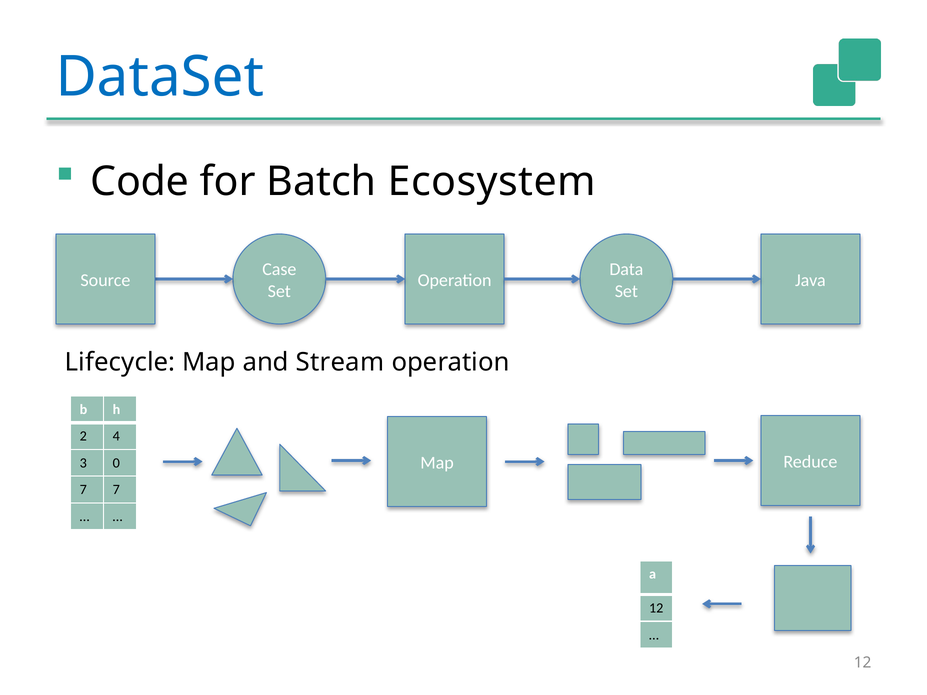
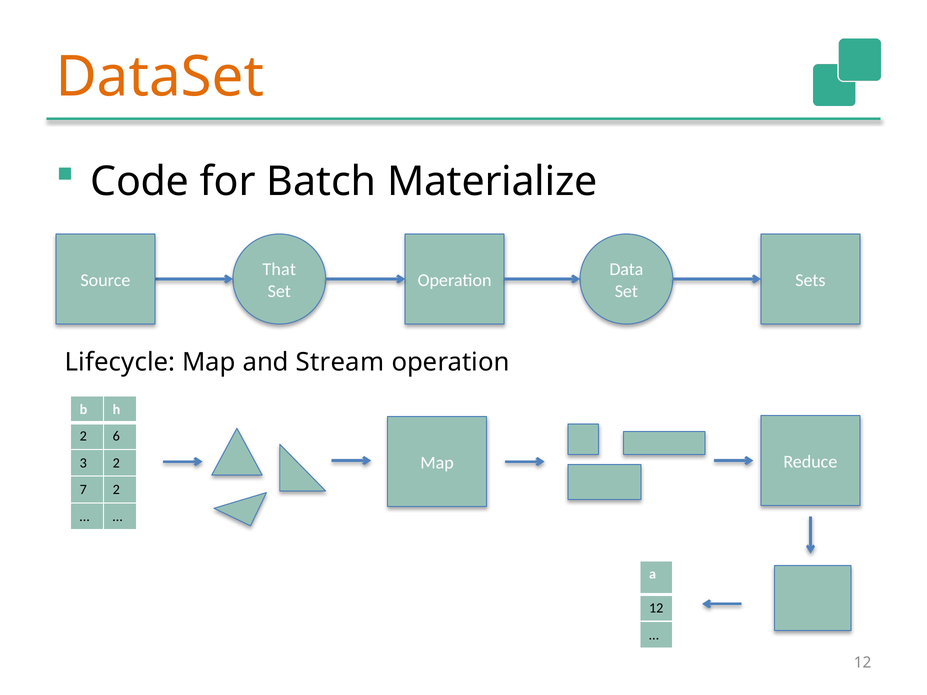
DataSet colour: blue -> orange (160, 77)
Ecosystem: Ecosystem -> Materialize (492, 182)
Case: Case -> That (279, 270)
Java: Java -> Sets (810, 280)
4: 4 -> 6 (116, 436)
3 0: 0 -> 2 (116, 463)
7 7: 7 -> 2 (116, 490)
